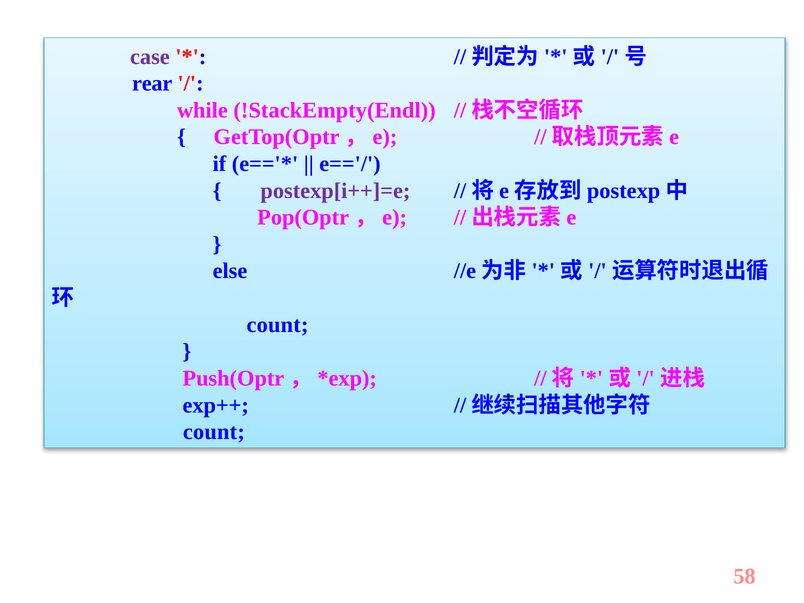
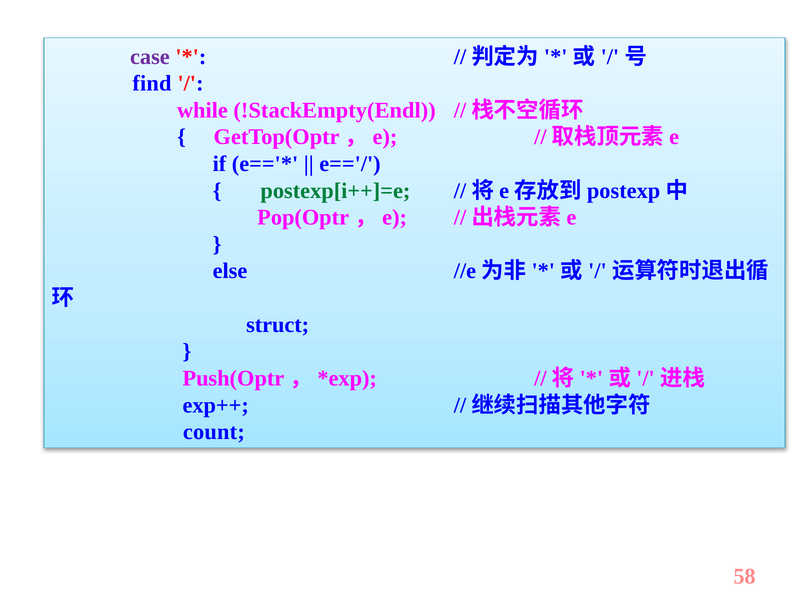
rear: rear -> find (152, 83)
postexp[i++]=e colour: purple -> green (335, 191)
count: count -> struct (278, 325)
